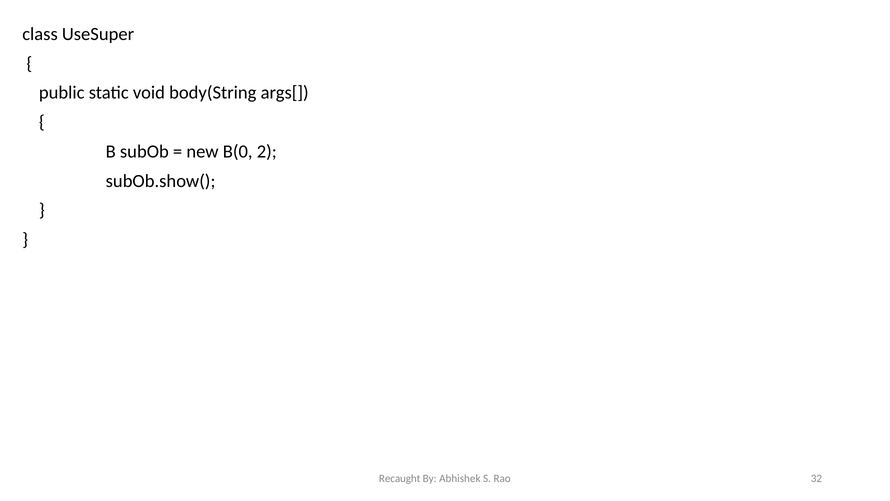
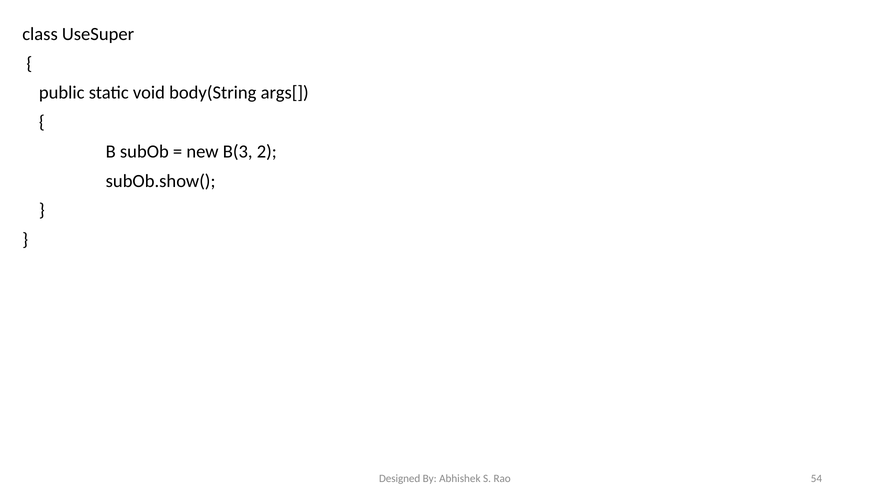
B(0: B(0 -> B(3 (238, 151)
Recaught: Recaught -> Designed (400, 478)
32: 32 -> 54 (816, 478)
